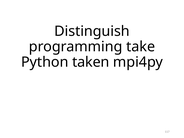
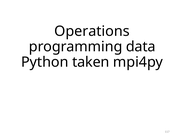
Distinguish: Distinguish -> Operations (92, 31)
take: take -> data (141, 47)
